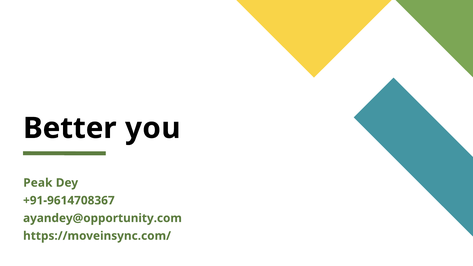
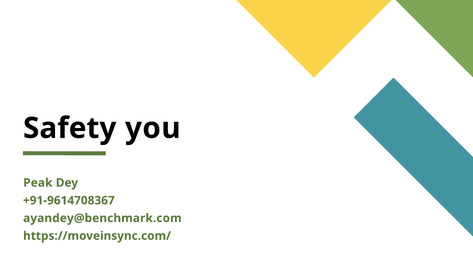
Better: Better -> Safety (70, 128)
ayandey@opportunity.com: ayandey@opportunity.com -> ayandey@benchmark.com (102, 218)
